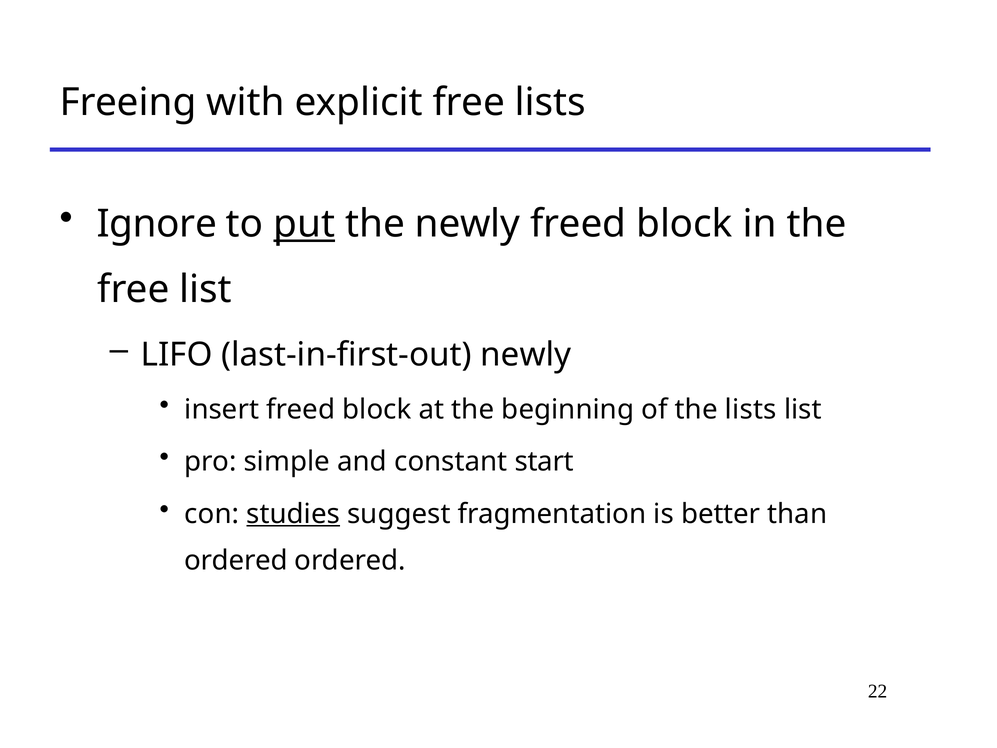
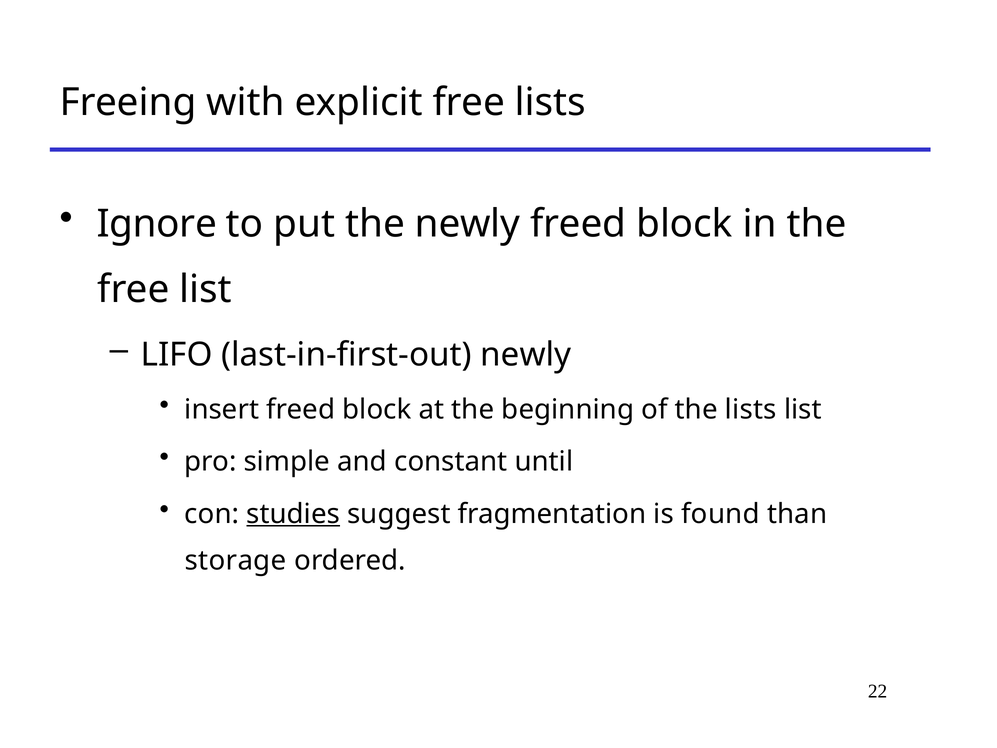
put underline: present -> none (304, 224)
start: start -> until (544, 462)
better: better -> found (721, 514)
ordered: ordered -> storage (236, 560)
